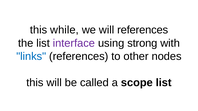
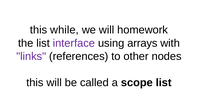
will references: references -> homework (143, 30)
strong: strong -> arrays (142, 43)
links colour: blue -> purple (31, 56)
